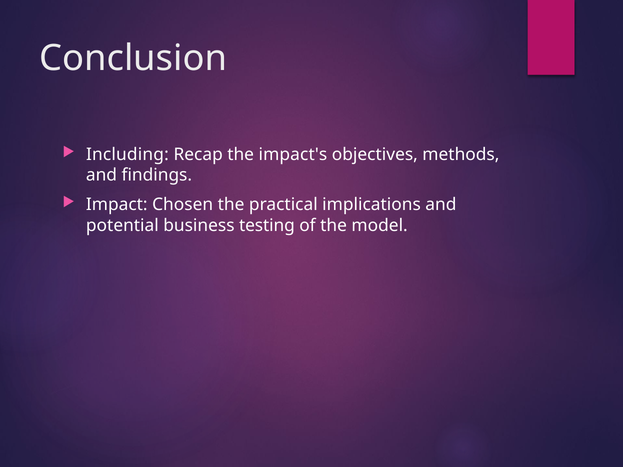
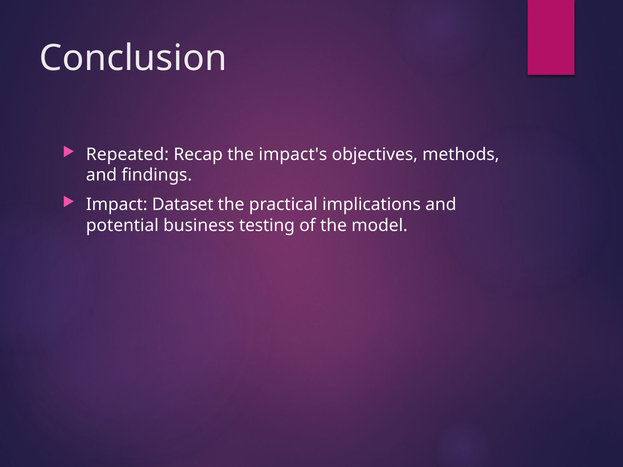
Including: Including -> Repeated (127, 155)
Chosen: Chosen -> Dataset (183, 205)
